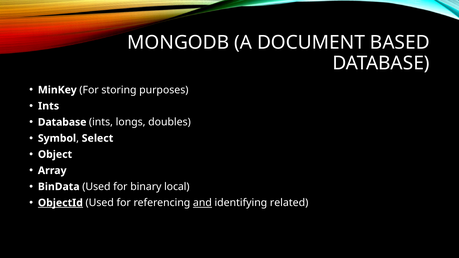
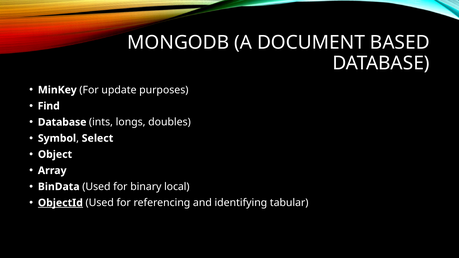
storing: storing -> update (119, 90)
Ints: Ints -> Find (49, 106)
and underline: present -> none (202, 203)
related: related -> tabular (289, 203)
